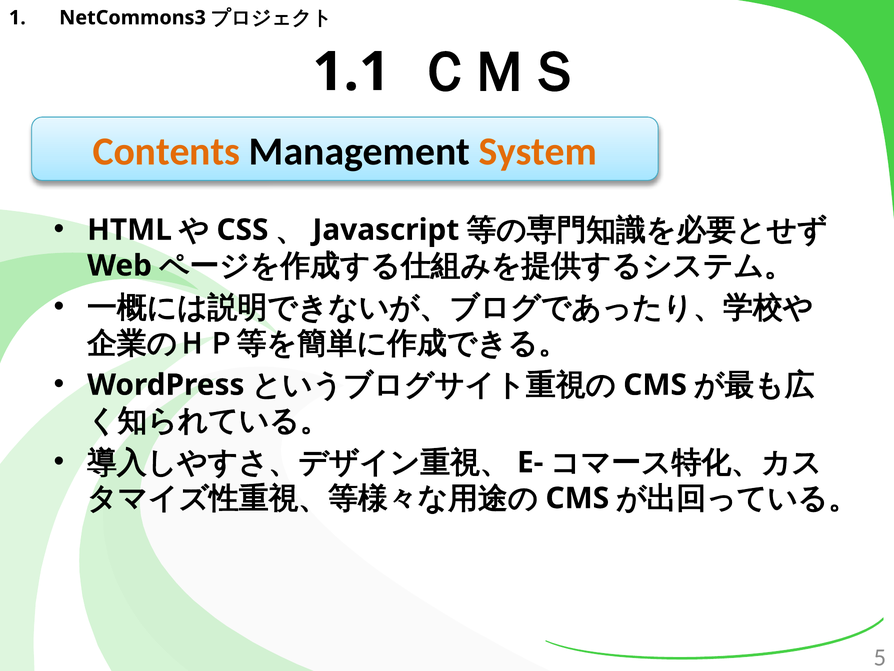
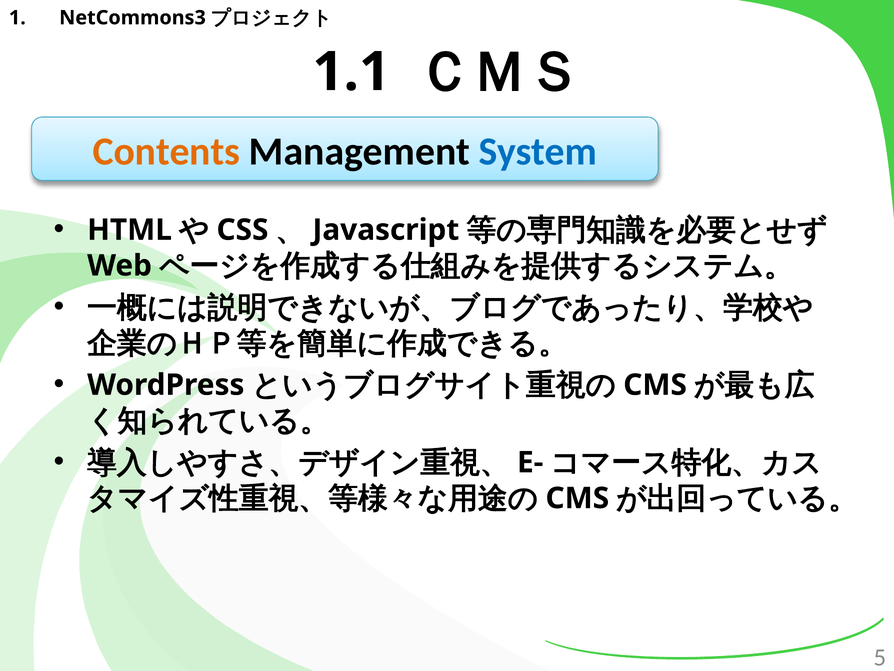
System colour: orange -> blue (538, 152)
